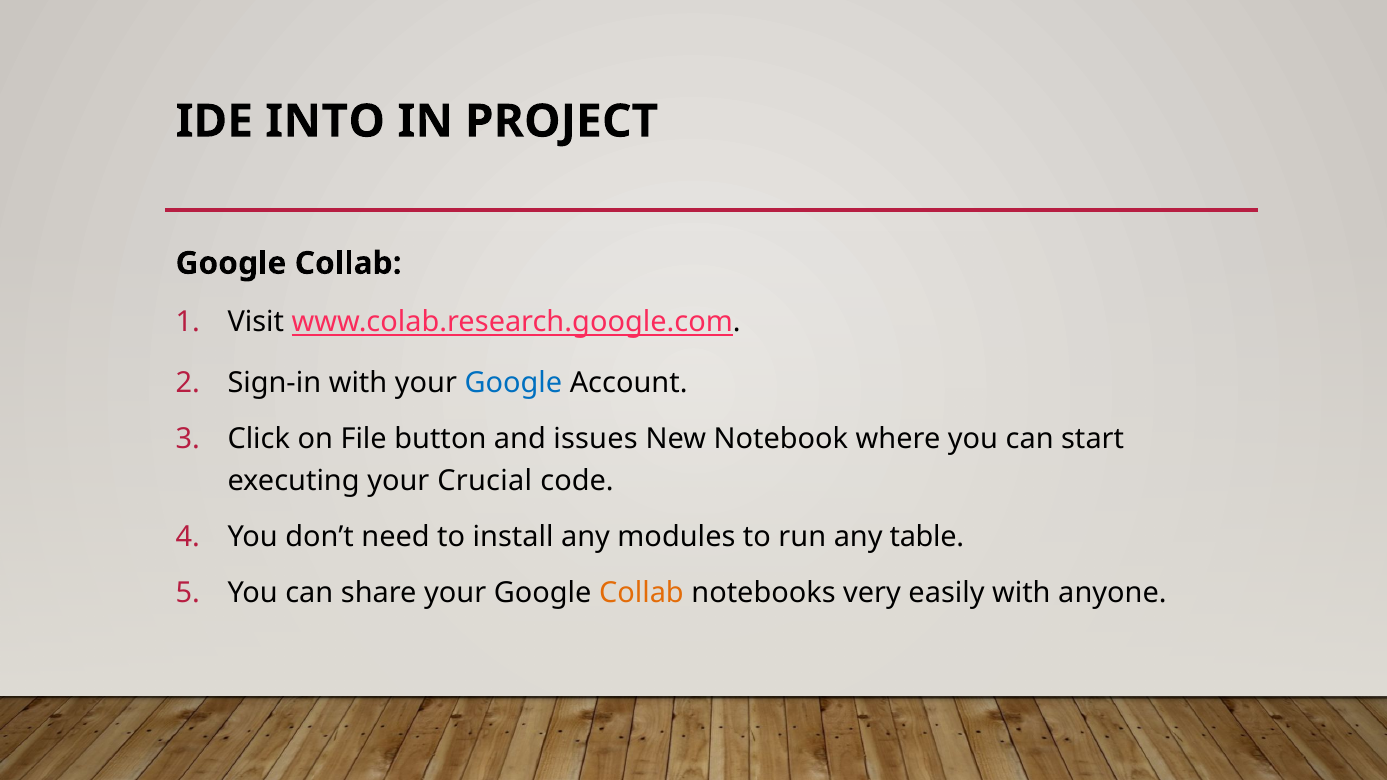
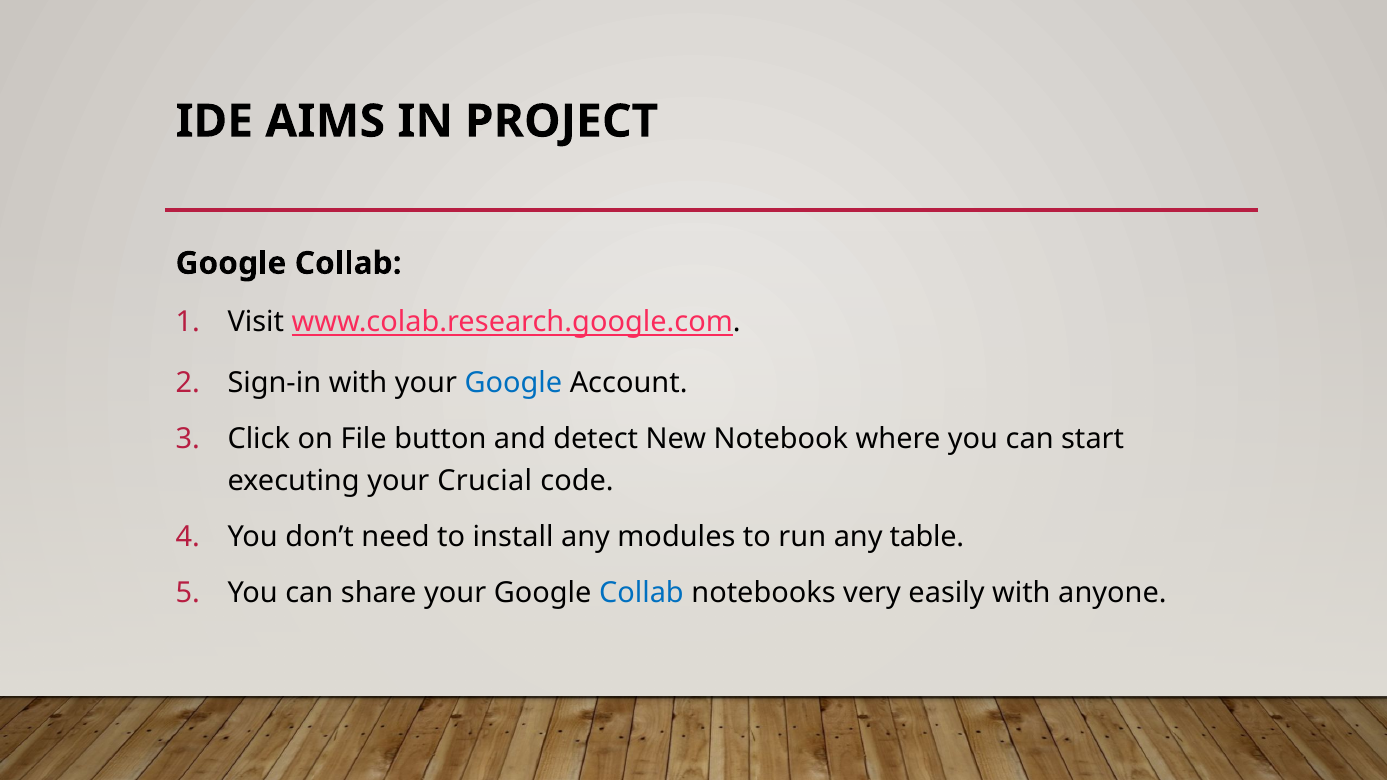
INTO: INTO -> AIMS (325, 121)
issues: issues -> detect (596, 439)
Collab colour: orange -> blue (641, 593)
